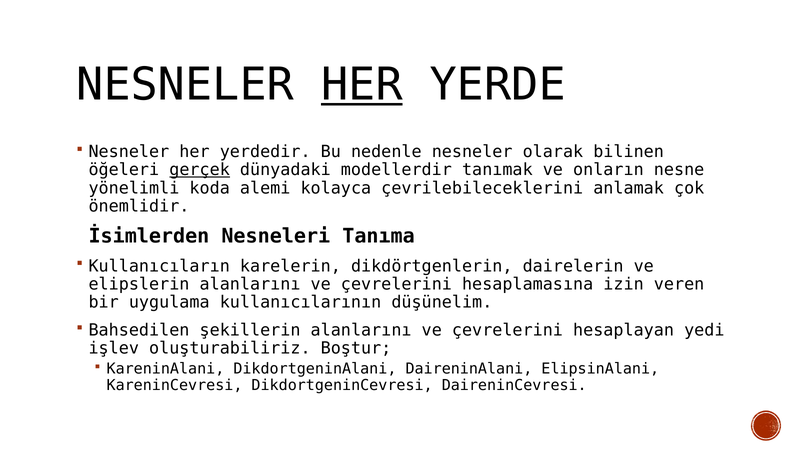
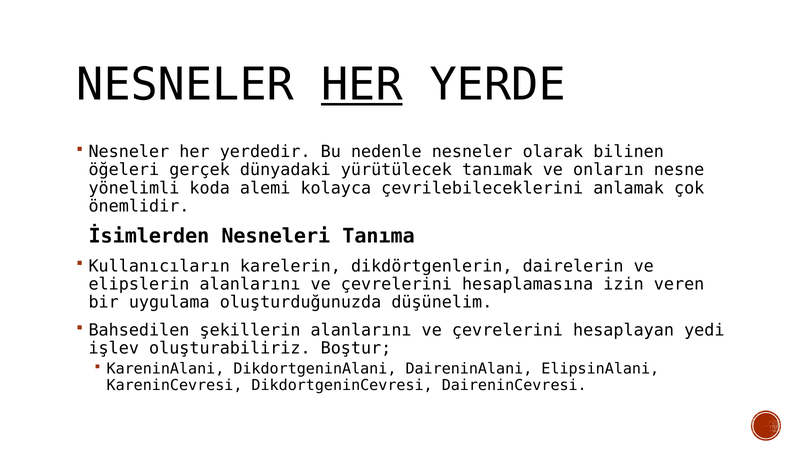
gerçek underline: present -> none (200, 170)
modellerdir: modellerdir -> yürütülecek (396, 170)
kullanıcılarının: kullanıcılarının -> oluşturduğunuzda (301, 302)
